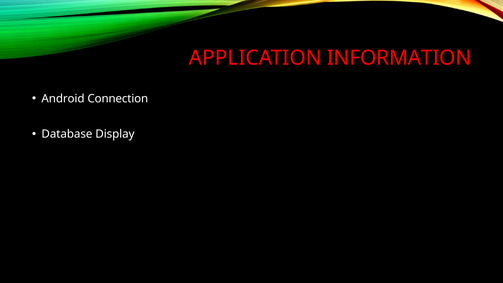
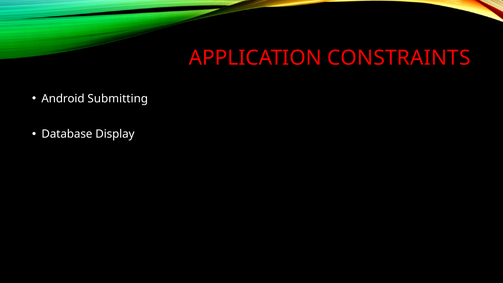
INFORMATION: INFORMATION -> CONSTRAINTS (399, 58)
Connection: Connection -> Submitting (118, 99)
